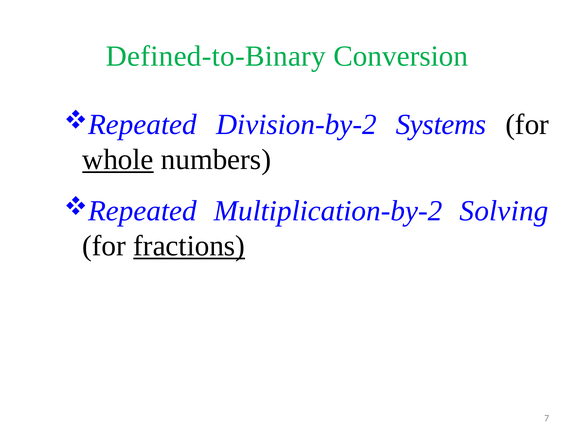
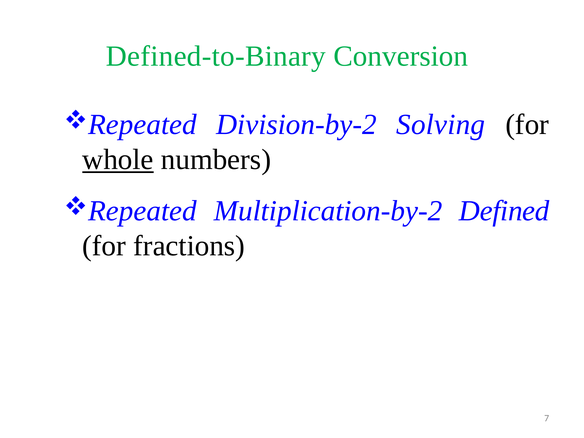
Systems: Systems -> Solving (441, 125)
Solving: Solving -> Defined (504, 211)
fractions underline: present -> none (189, 246)
